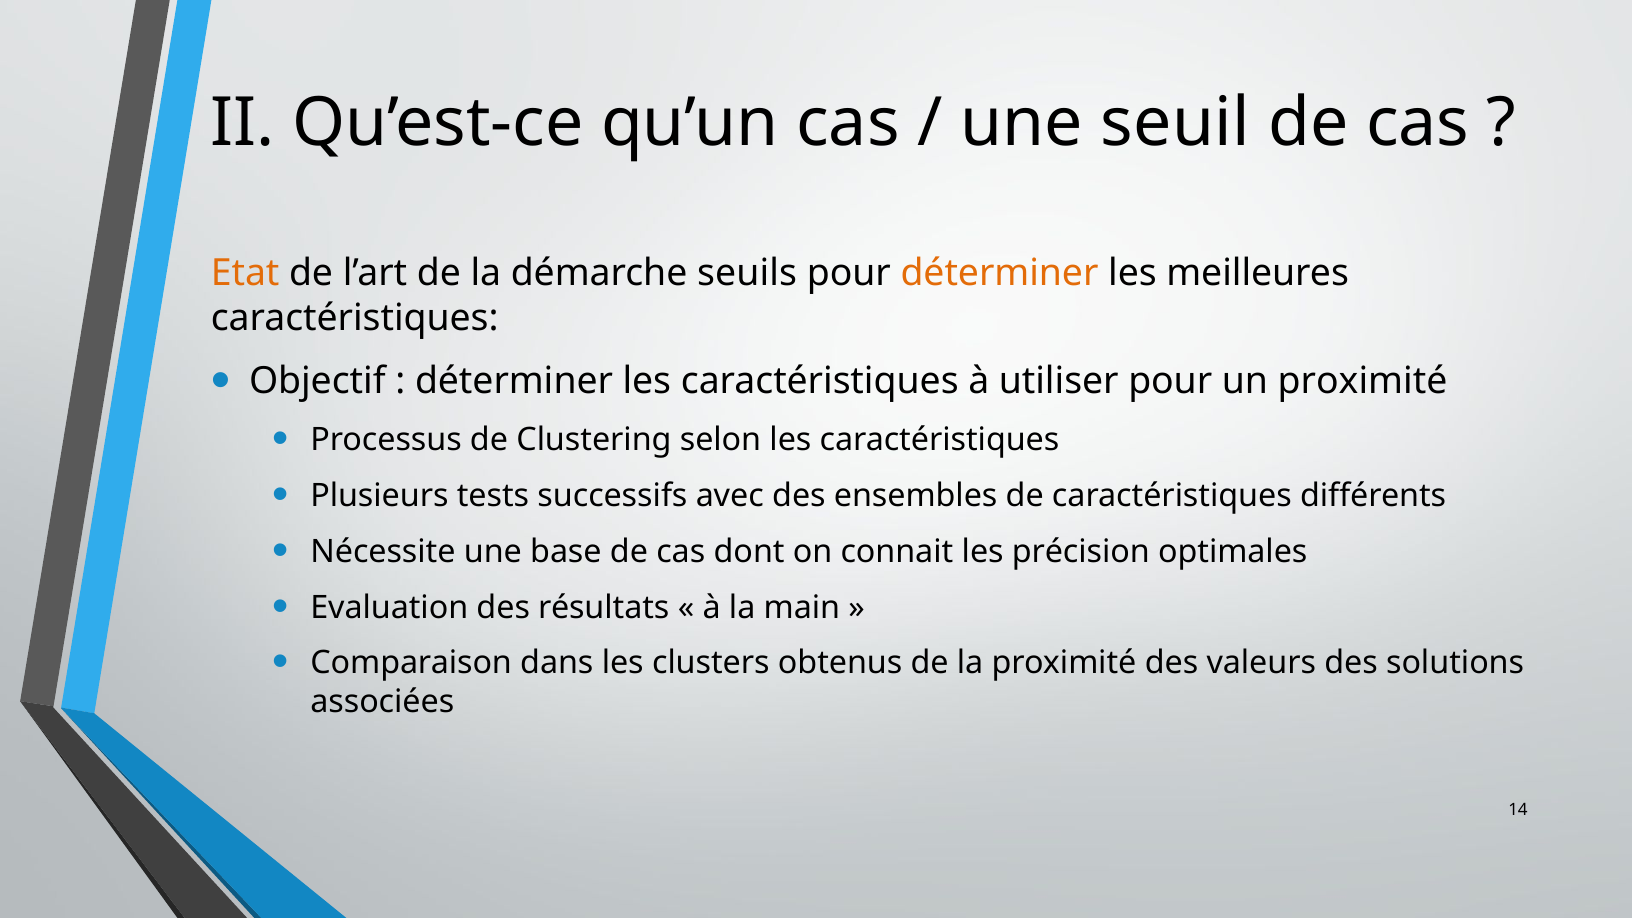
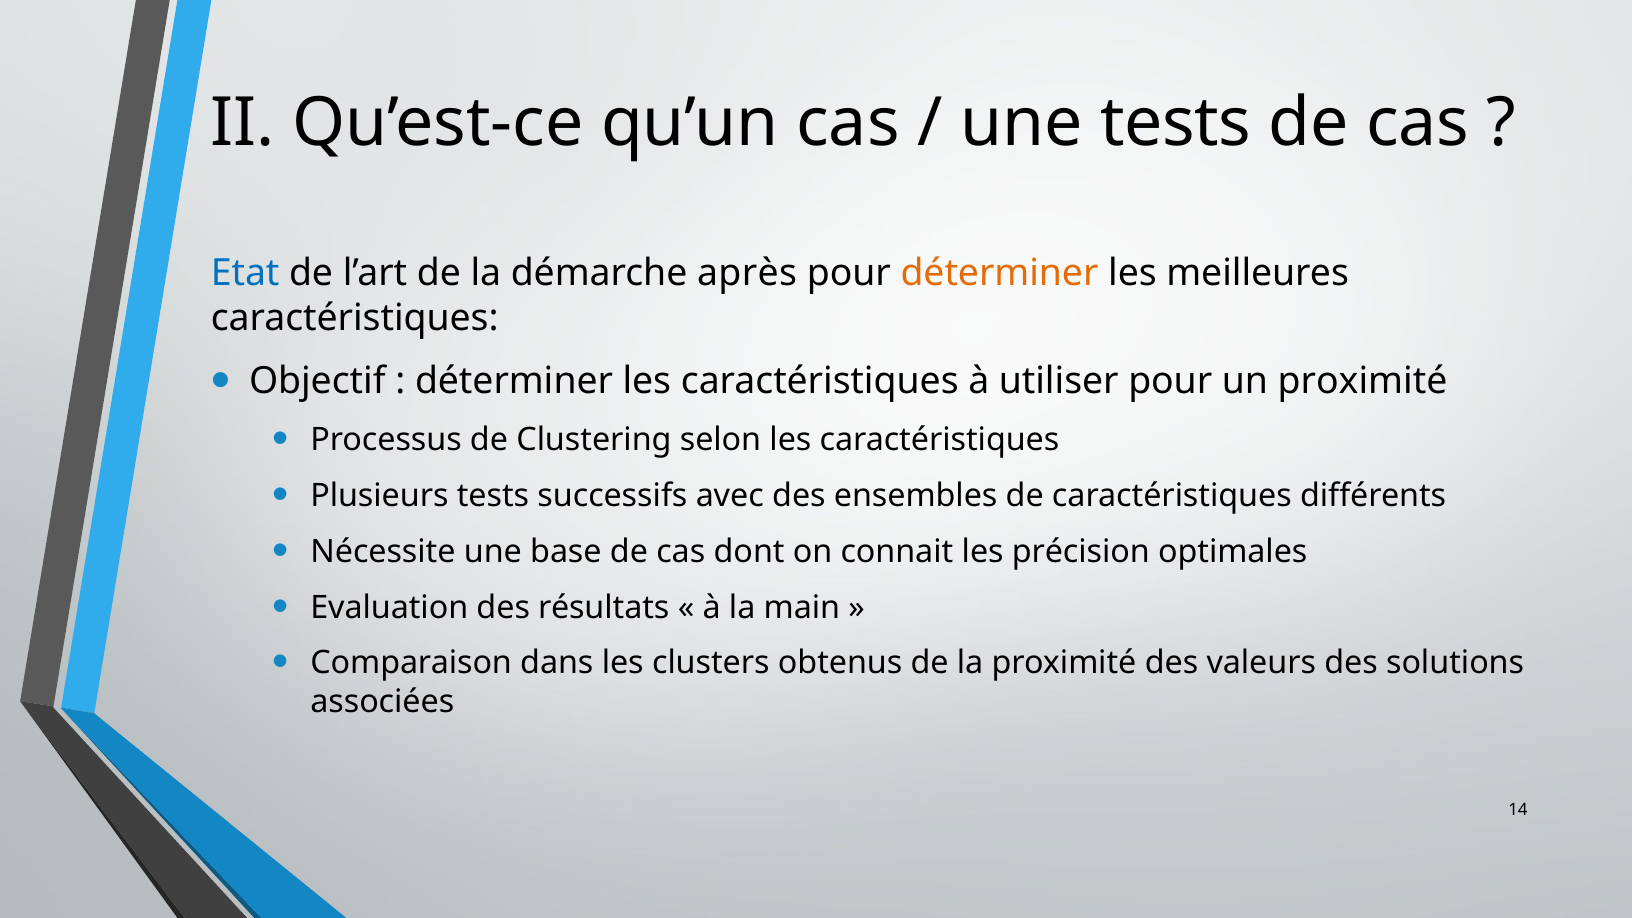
une seuil: seuil -> tests (1176, 123)
Etat colour: orange -> blue (245, 274)
seuils: seuils -> après (747, 274)
